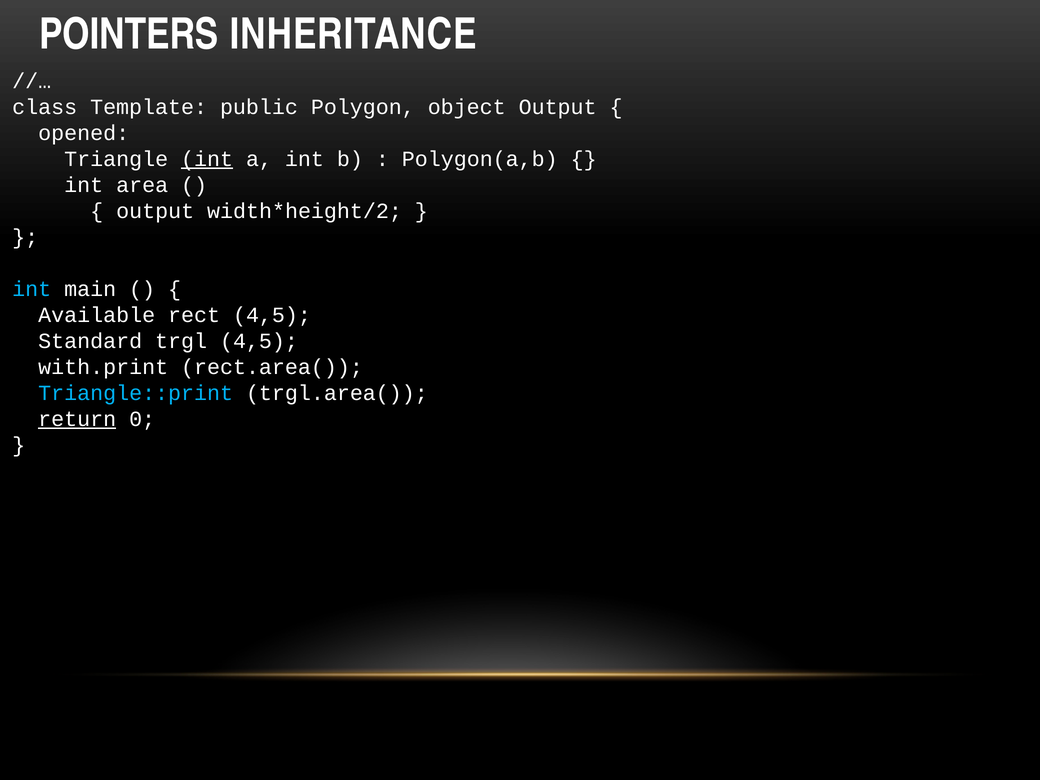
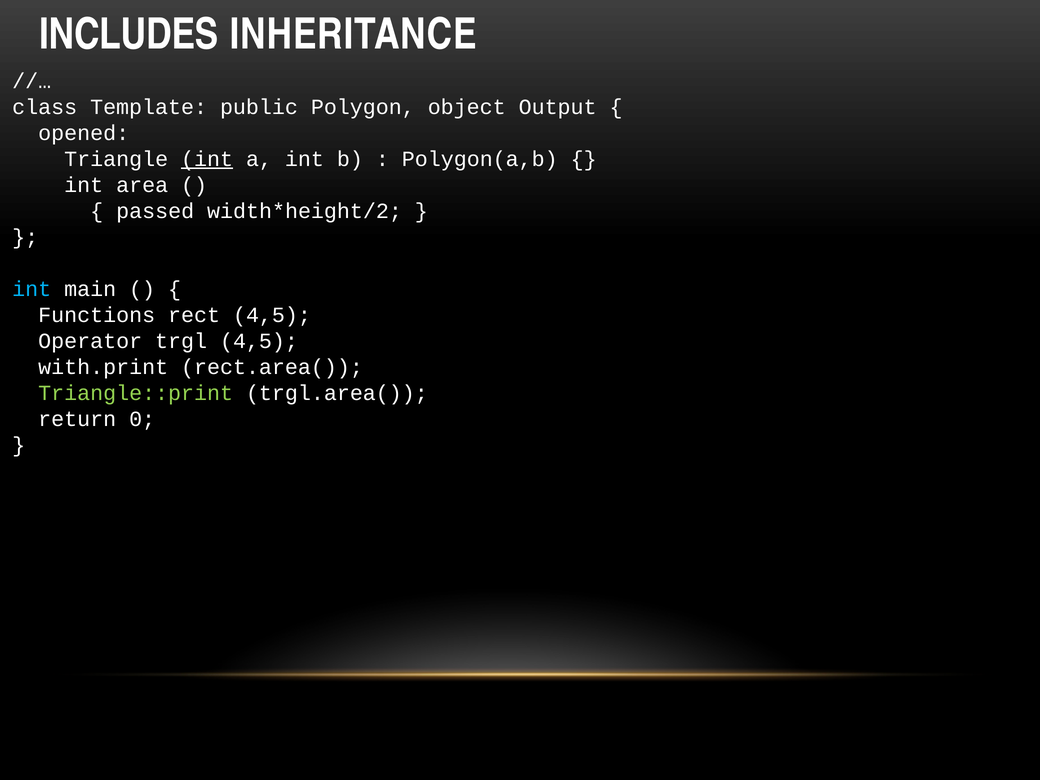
POINTERS: POINTERS -> INCLUDES (129, 34)
output: output -> passed (155, 211)
Available: Available -> Functions (97, 315)
Standard: Standard -> Operator (90, 341)
Triangle::print colour: light blue -> light green (136, 393)
return underline: present -> none (77, 419)
